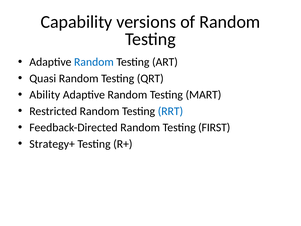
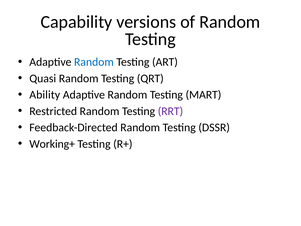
RRT colour: blue -> purple (170, 111)
FIRST: FIRST -> DSSR (214, 127)
Strategy+: Strategy+ -> Working+ (52, 144)
